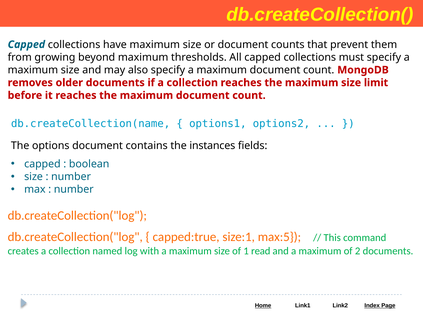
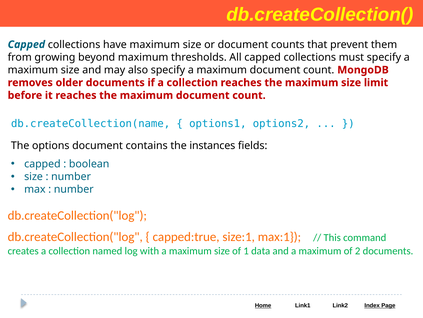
max:5: max:5 -> max:1 (279, 236)
read: read -> data (261, 250)
